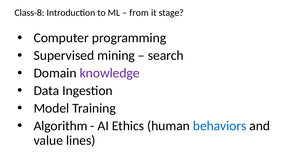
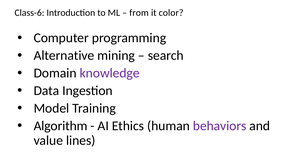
Class-8: Class-8 -> Class-6 (29, 13)
stage: stage -> color (171, 13)
Supervised: Supervised -> Alternative (64, 56)
behaviors colour: blue -> purple (220, 126)
